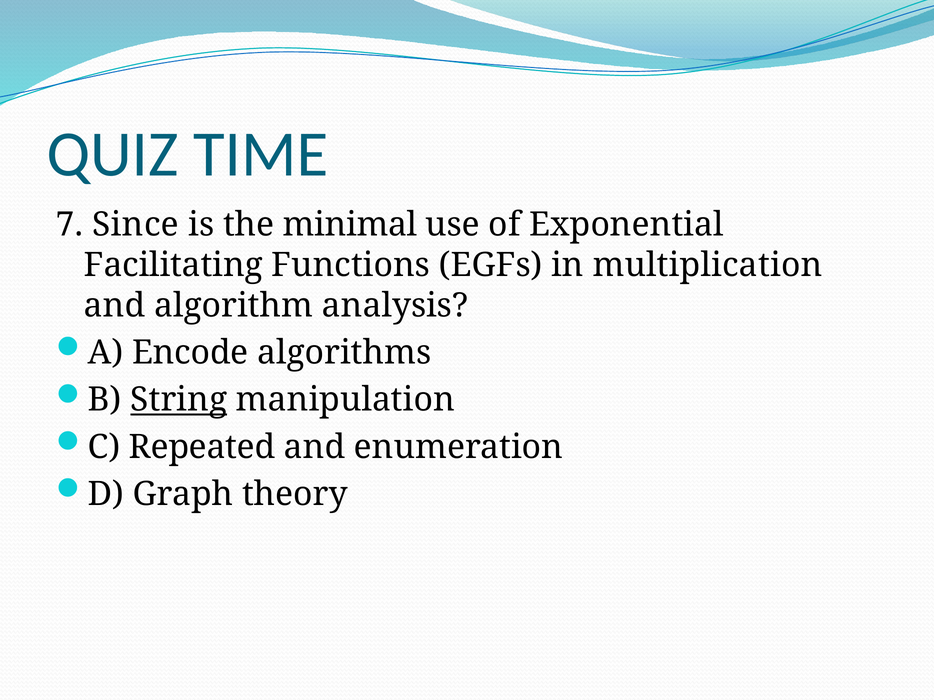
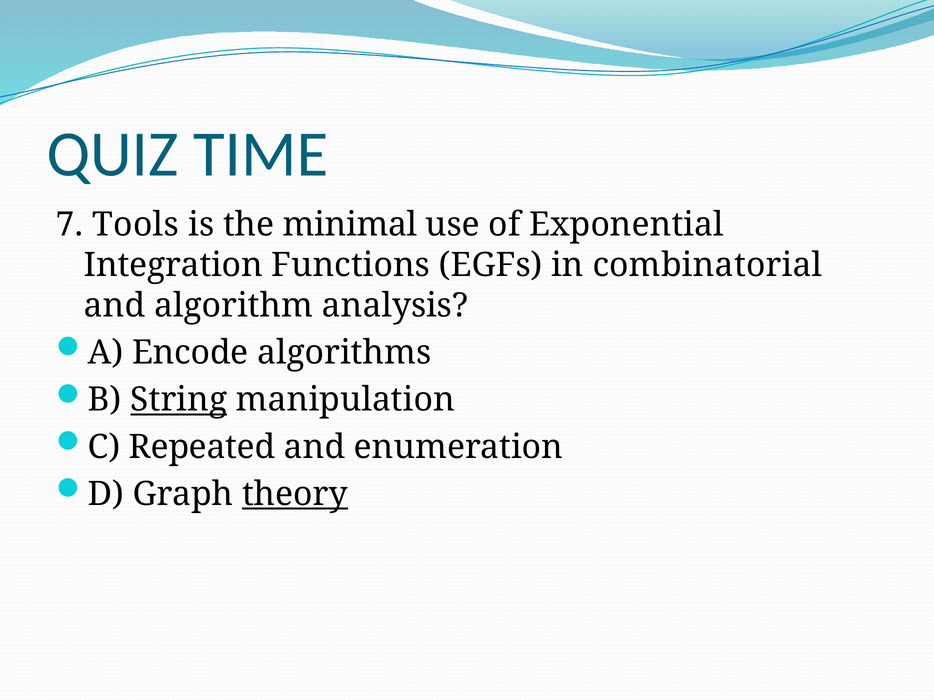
Since: Since -> Tools (136, 225)
Facilitating: Facilitating -> Integration (173, 265)
multiplication: multiplication -> combinatorial (707, 265)
theory underline: none -> present (295, 494)
